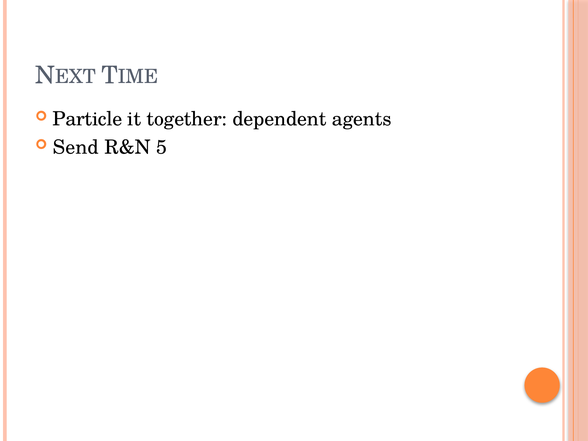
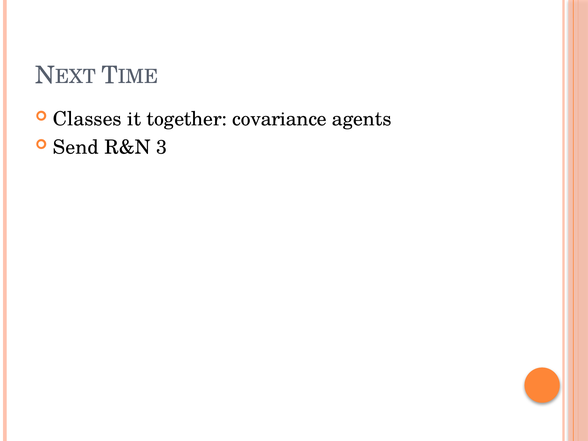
Particle: Particle -> Classes (87, 119)
dependent: dependent -> covariance (280, 119)
5: 5 -> 3 (162, 147)
